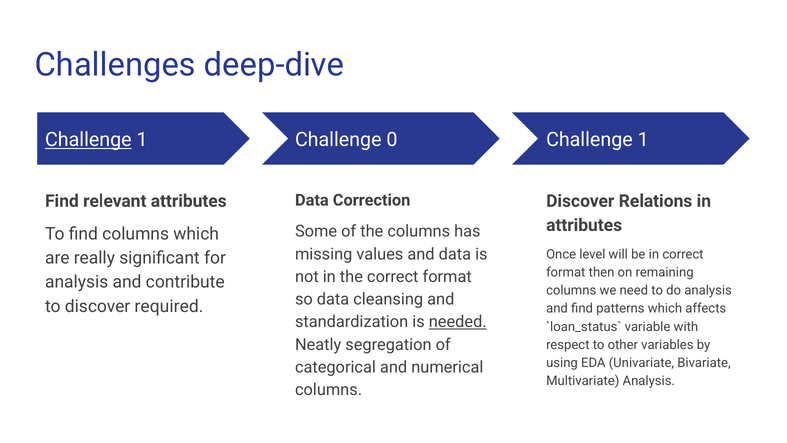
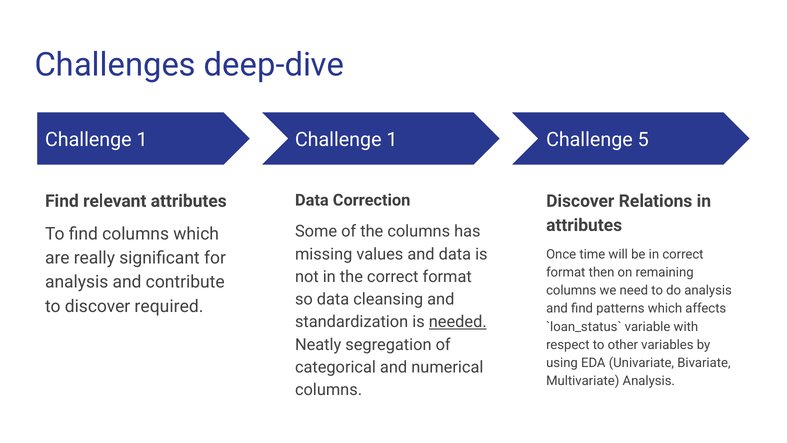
Challenge underline: present -> none (88, 140)
0: 0 -> 1 (392, 140)
1: 1 -> 5 (643, 140)
level: level -> time (592, 254)
